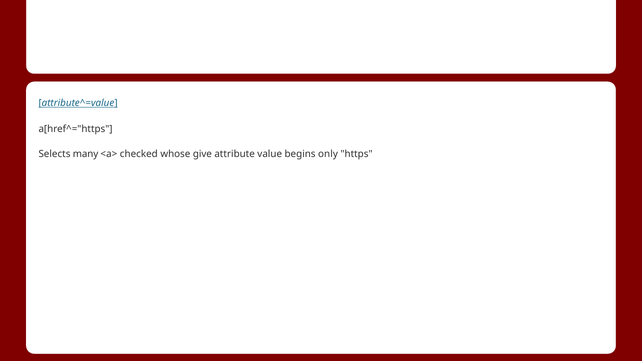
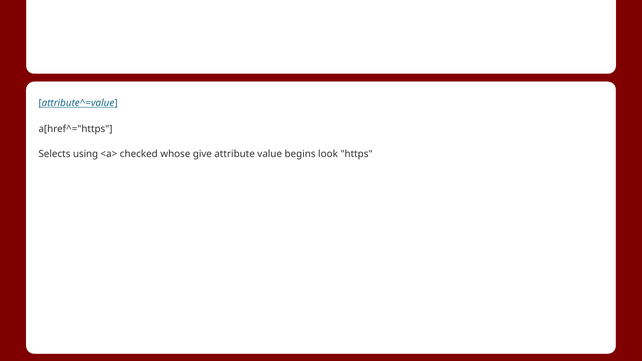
many: many -> using (86, 154)
only: only -> look (328, 154)
